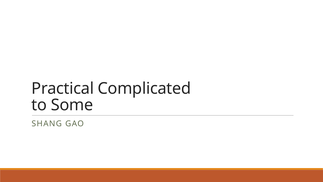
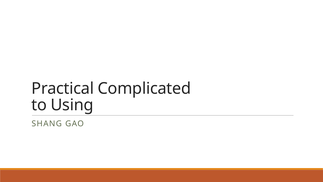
Some: Some -> Using (72, 105)
